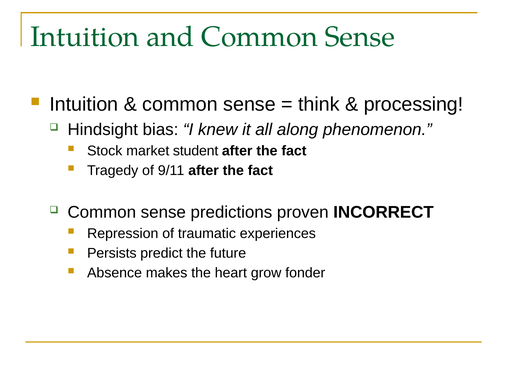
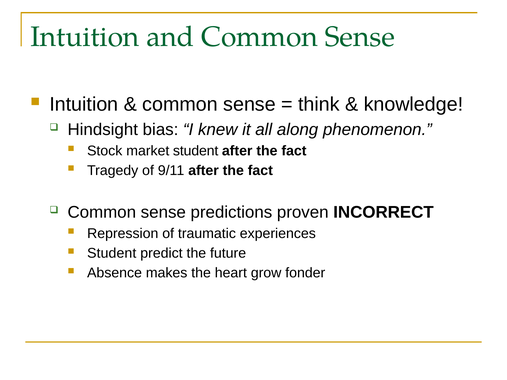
processing: processing -> knowledge (413, 104)
Persists: Persists -> Student (112, 253)
